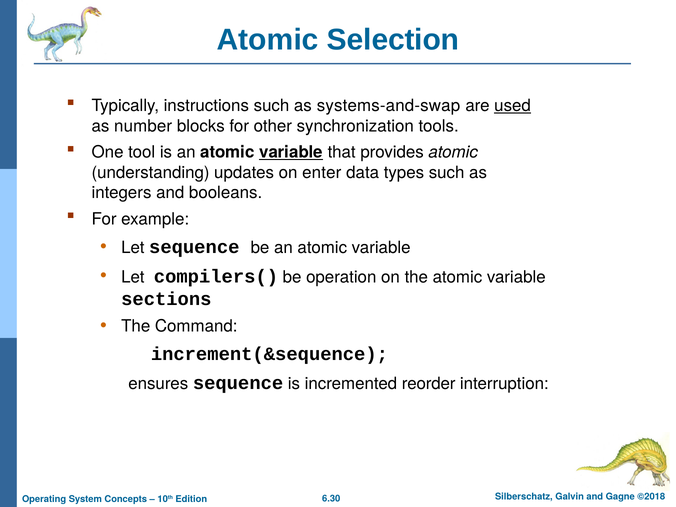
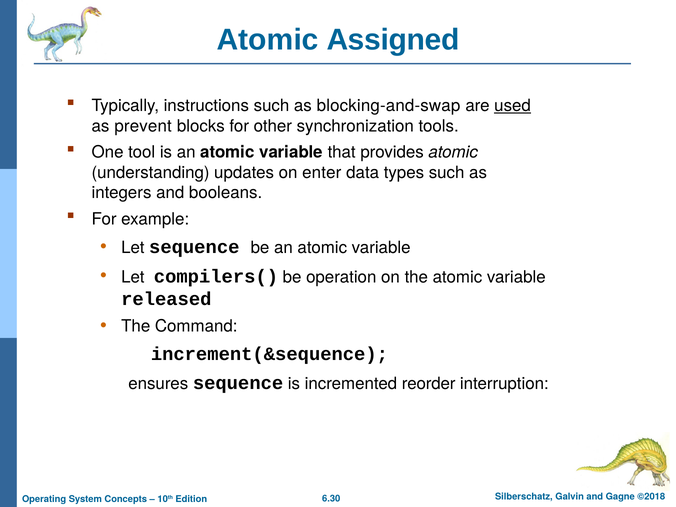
Selection: Selection -> Assigned (393, 40)
systems-and-swap: systems-and-swap -> blocking-and-swap (388, 106)
number: number -> prevent (143, 126)
variable underline: present -> none (291, 152)
sections: sections -> released (166, 299)
